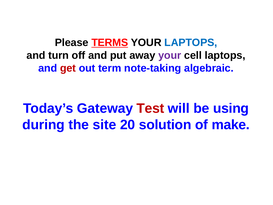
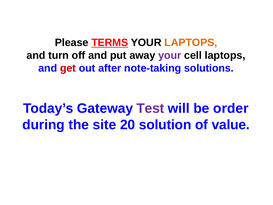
LAPTOPS colour: blue -> orange (191, 43)
term: term -> after (110, 68)
algebraic: algebraic -> solutions (209, 68)
Test colour: red -> purple (150, 108)
using: using -> order (231, 108)
make: make -> value (231, 125)
